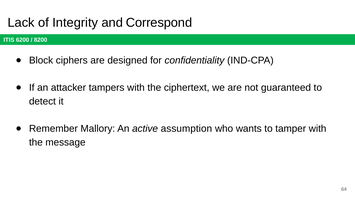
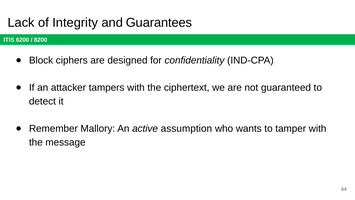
Correspond: Correspond -> Guarantees (159, 23)
